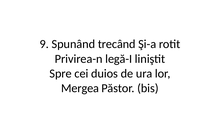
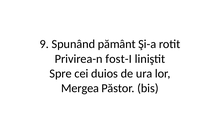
trecând: trecând -> pământ (117, 44)
legă-I: legă-I -> fost-I (119, 59)
